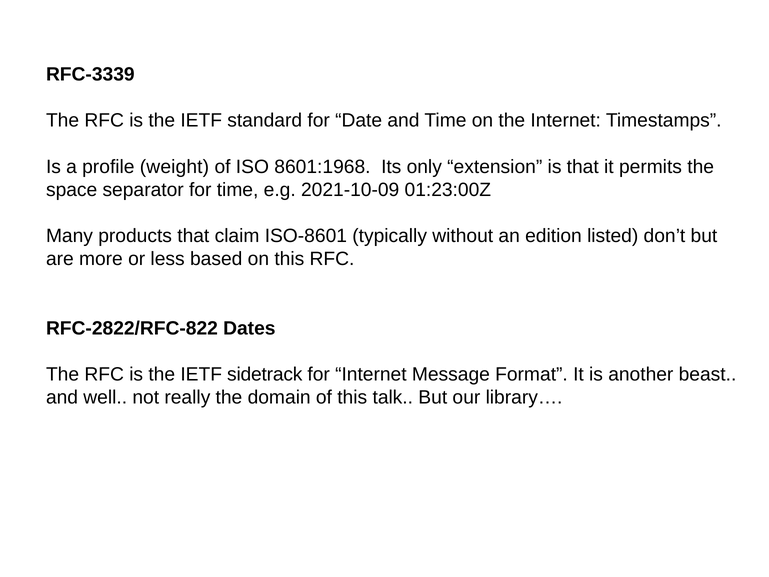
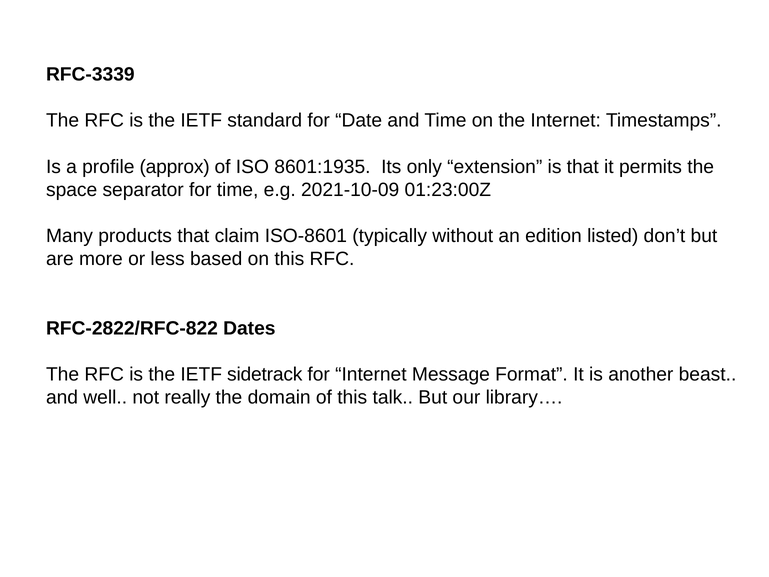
weight: weight -> approx (175, 167)
8601:1968: 8601:1968 -> 8601:1935 (322, 167)
